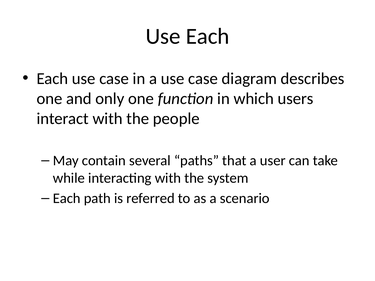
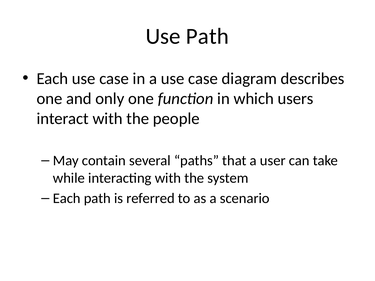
Use Each: Each -> Path (207, 36)
